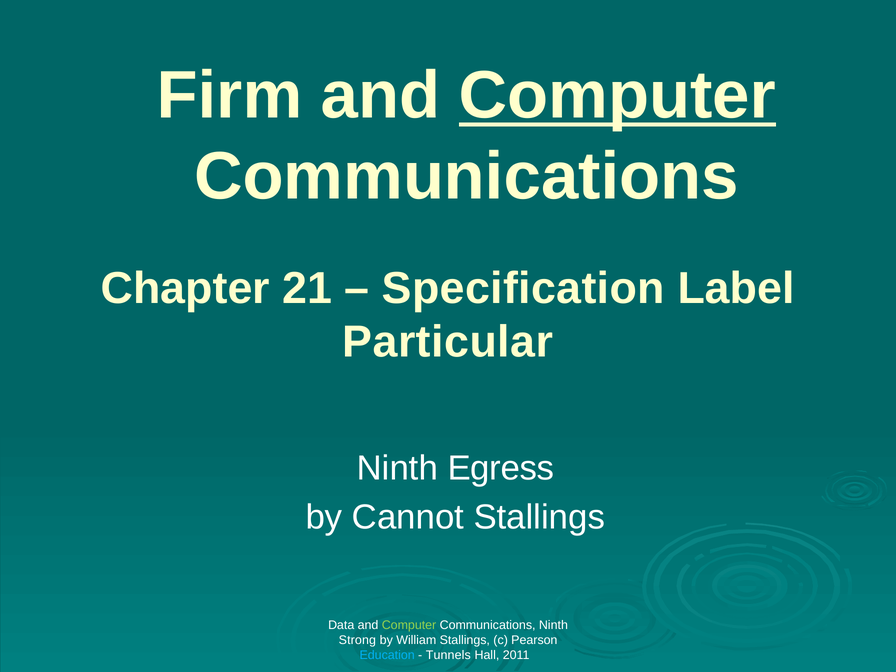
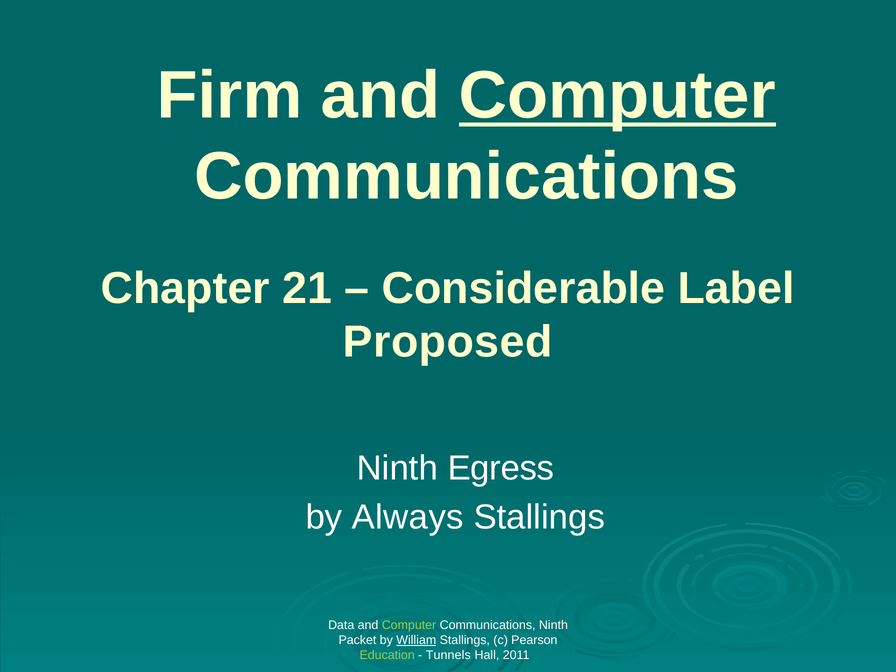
Specification: Specification -> Considerable (523, 288)
Particular: Particular -> Proposed (448, 342)
Cannot: Cannot -> Always (408, 517)
Strong: Strong -> Packet (357, 640)
William underline: none -> present (416, 640)
Education colour: light blue -> light green (387, 655)
